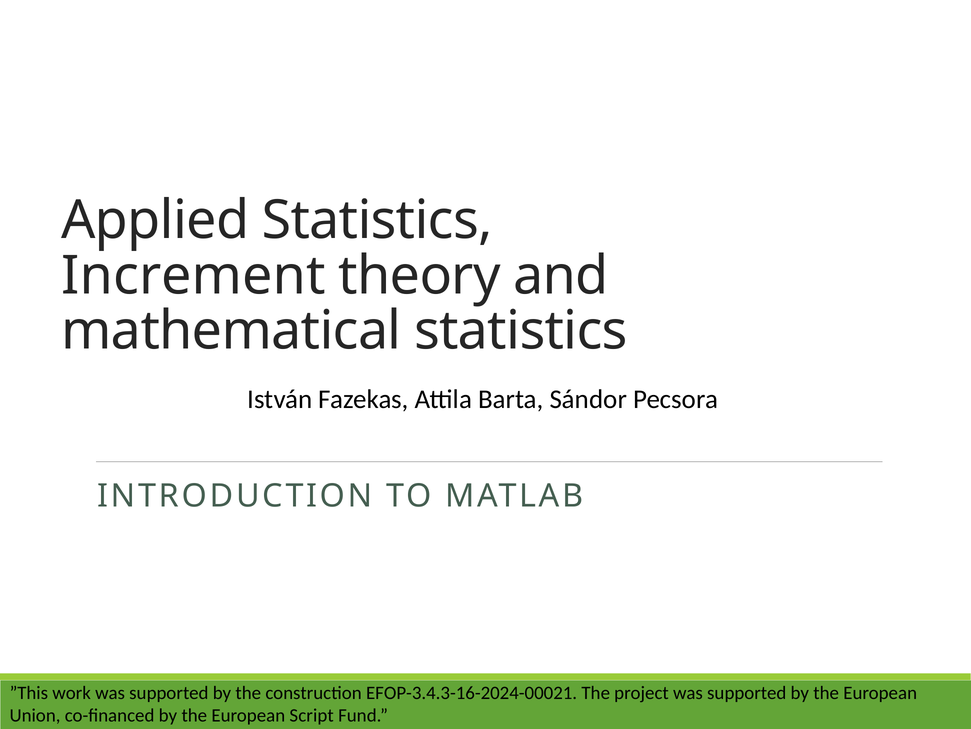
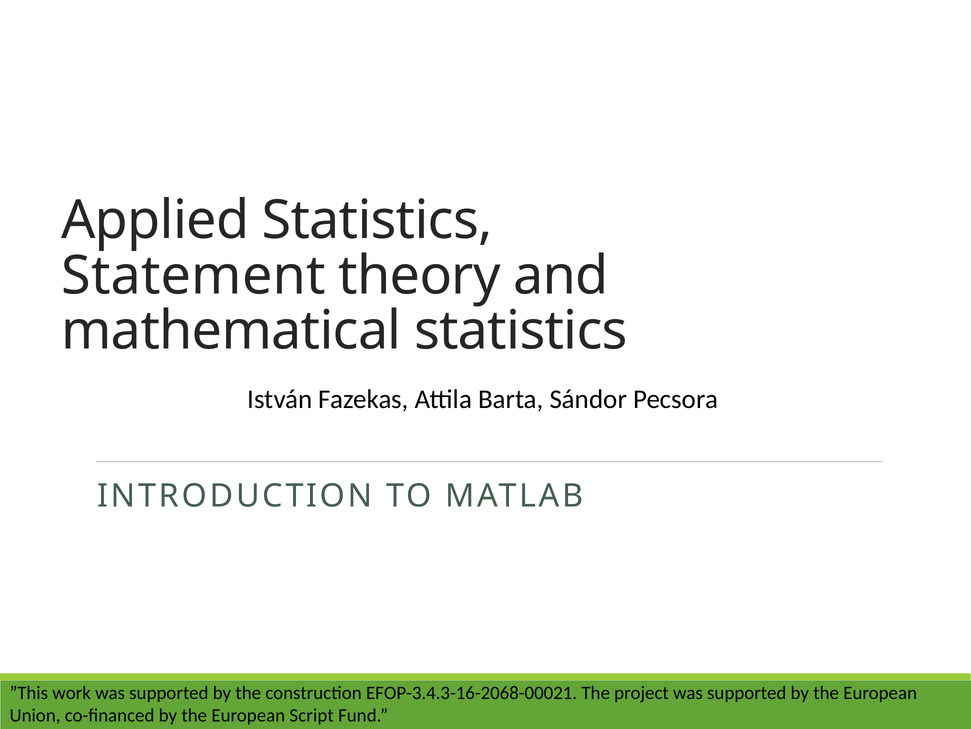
Increment: Increment -> Statement (194, 275)
EFOP-3.4.3-16-2024-00021: EFOP-3.4.3-16-2024-00021 -> EFOP-3.4.3-16-2068-00021 (472, 692)
